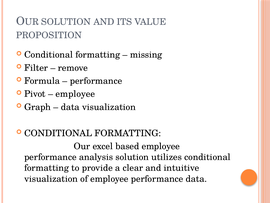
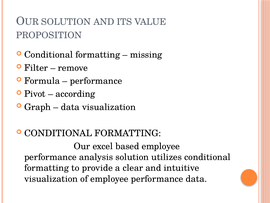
employee: employee -> according (75, 94)
